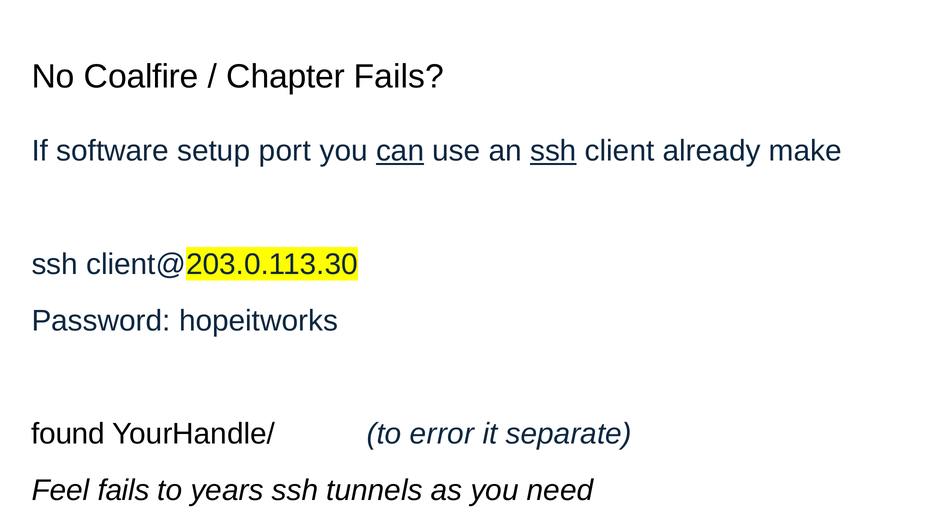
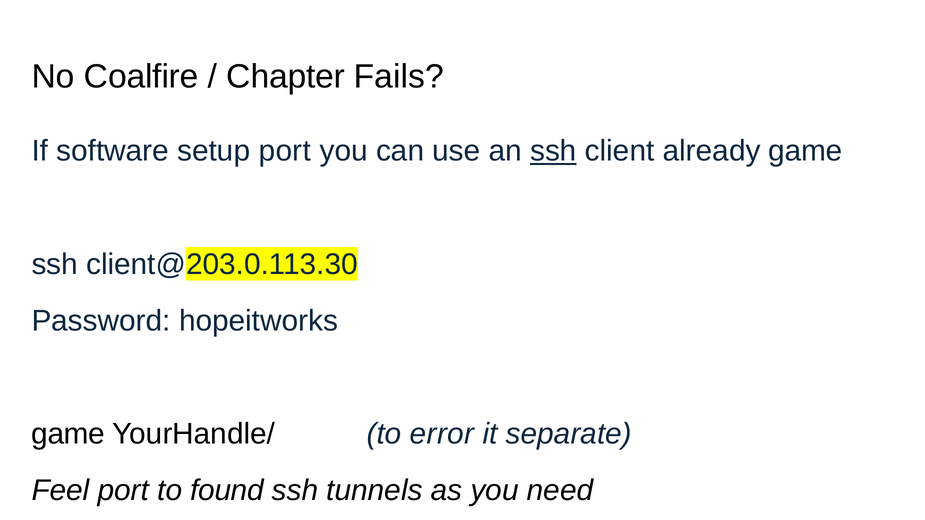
can underline: present -> none (400, 151)
already make: make -> game (805, 151)
found: found -> game (68, 434)
Feel fails: fails -> port (123, 491)
years: years -> found (227, 491)
